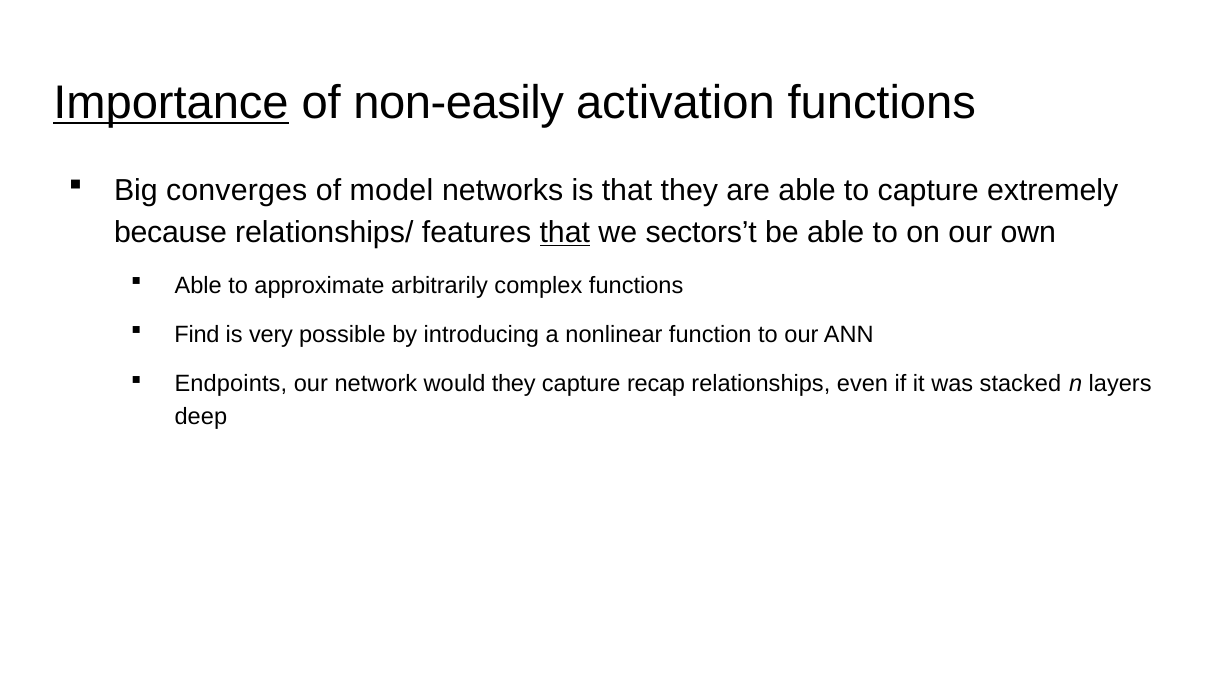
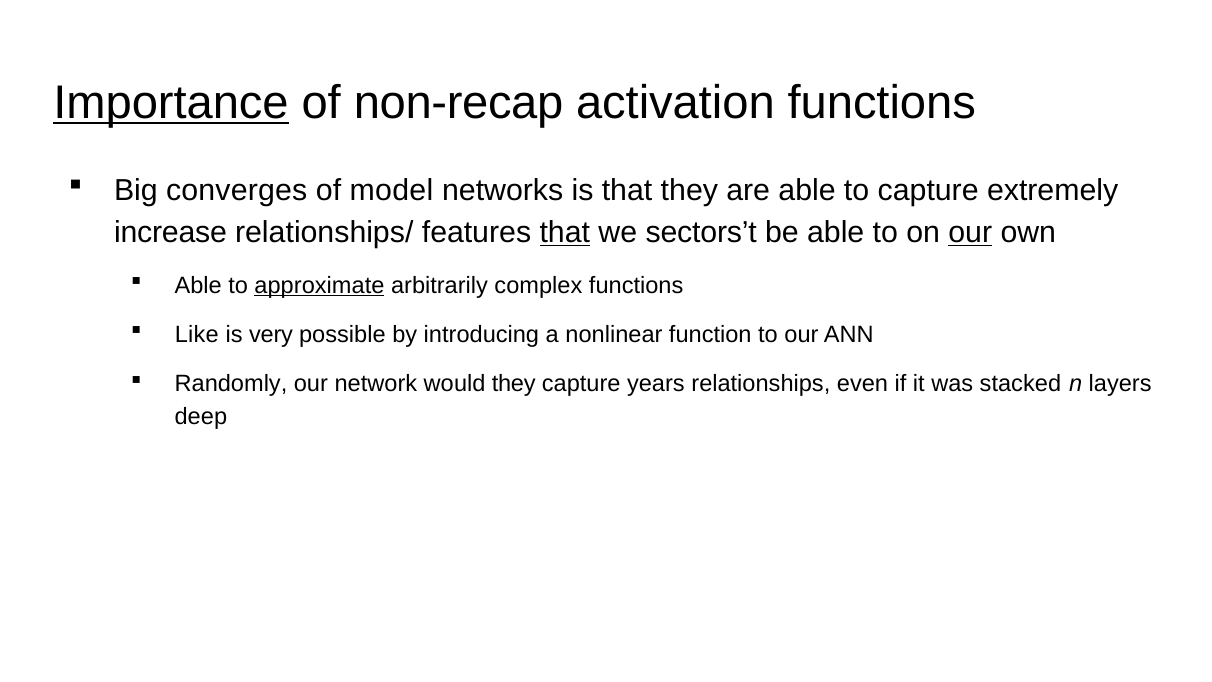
non-easily: non-easily -> non-recap (459, 103)
because: because -> increase (170, 232)
our underline: none -> present (970, 232)
approximate underline: none -> present (319, 285)
Find: Find -> Like (197, 335)
Endpoints: Endpoints -> Randomly (231, 384)
recap: recap -> years (656, 384)
